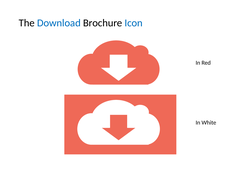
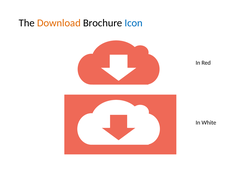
Download colour: blue -> orange (59, 23)
